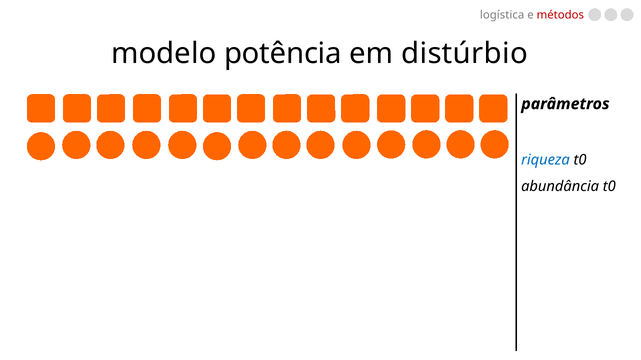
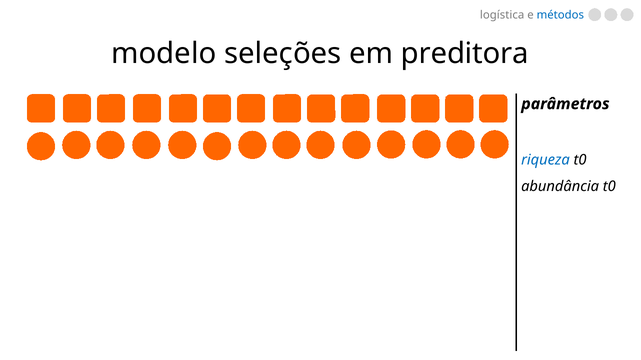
métodos colour: red -> blue (560, 15)
potência: potência -> seleções (283, 54)
distúrbio: distúrbio -> preditora (465, 54)
